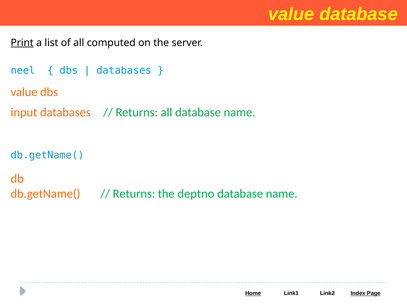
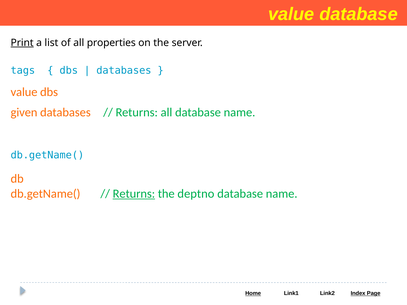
computed: computed -> properties (111, 43)
neel: neel -> tags (23, 70)
input: input -> given (24, 112)
Returns underline: none -> present (134, 194)
